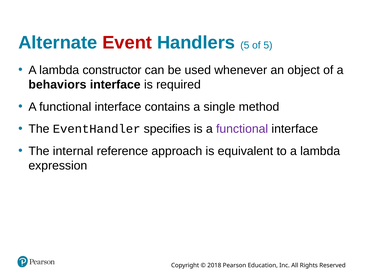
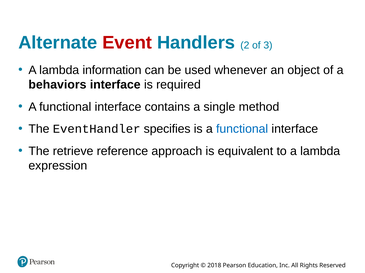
Handlers 5: 5 -> 2 (245, 45)
of 5: 5 -> 3 (268, 45)
constructor: constructor -> information (112, 70)
functional colour: purple -> blue (242, 129)
internal: internal -> retrieve (73, 151)
